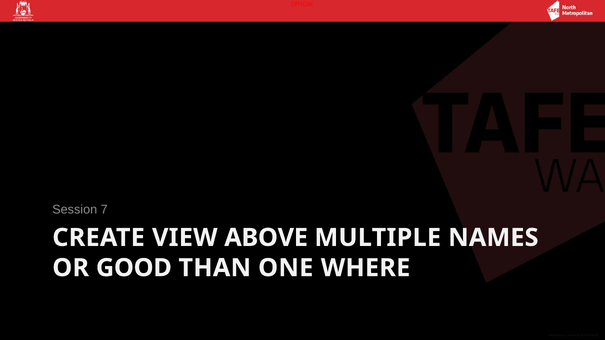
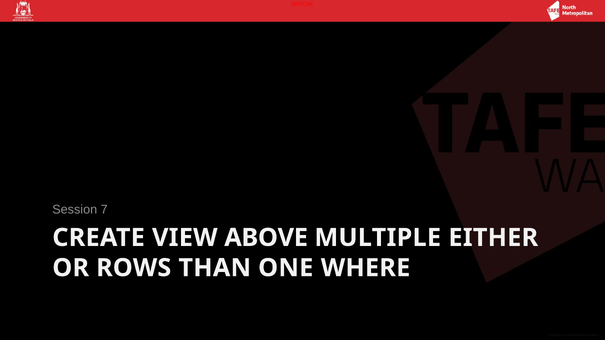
NAMES: NAMES -> EITHER (493, 238)
GOOD: GOOD -> ROWS (134, 268)
